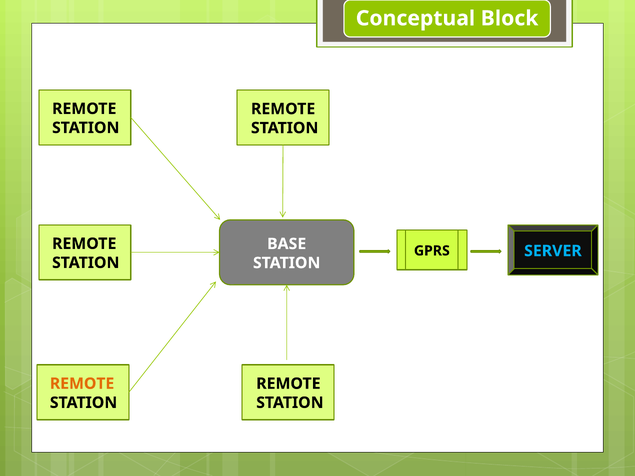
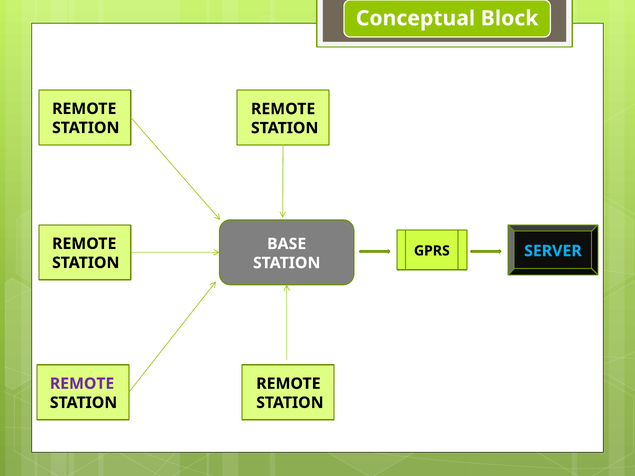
REMOTE colour: orange -> purple (82, 384)
